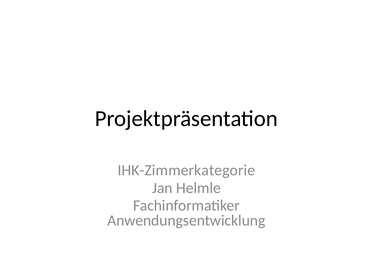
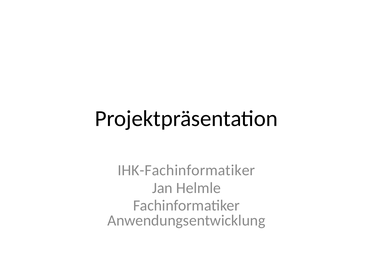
IHK-Zimmerkategorie: IHK-Zimmerkategorie -> IHK-Fachinformatiker (186, 170)
